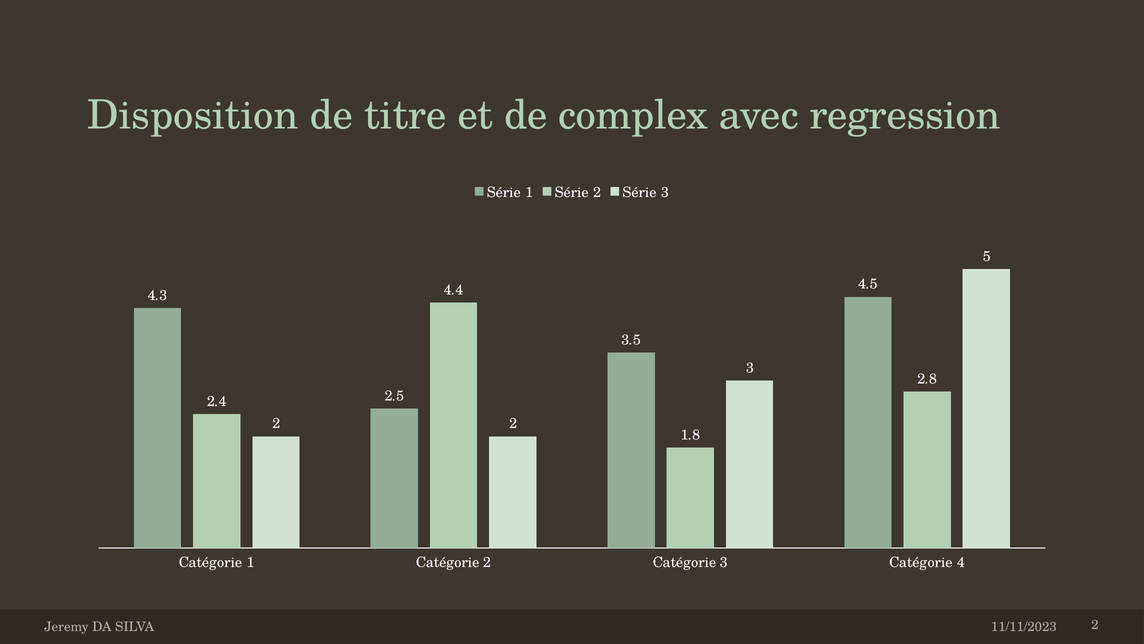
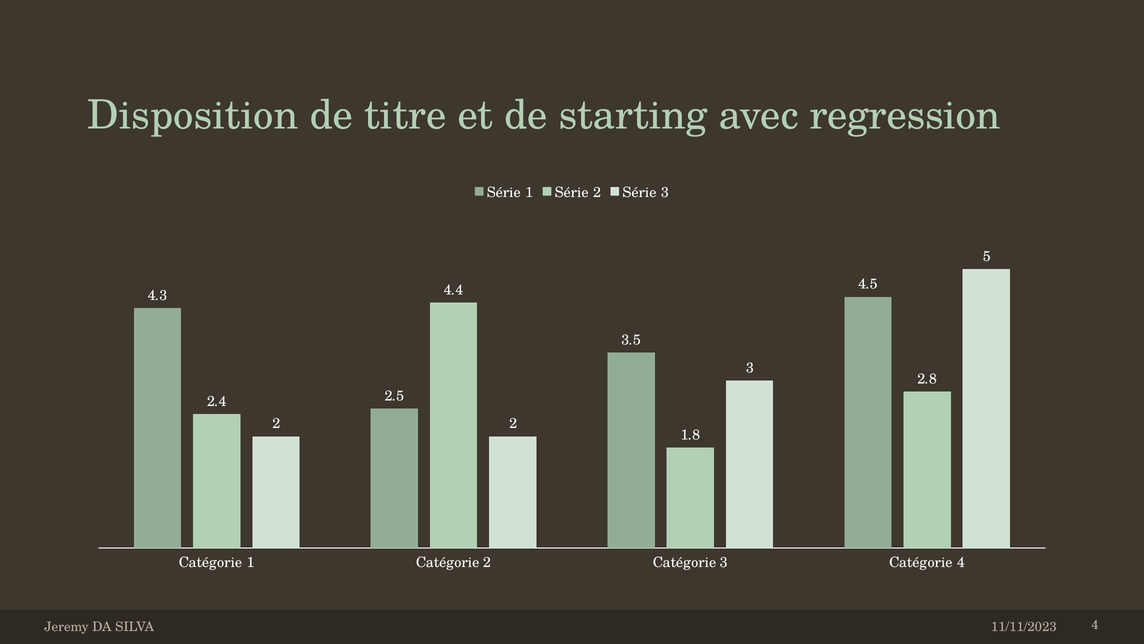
complex: complex -> starting (633, 115)
SILVA 2: 2 -> 4 (1095, 624)
